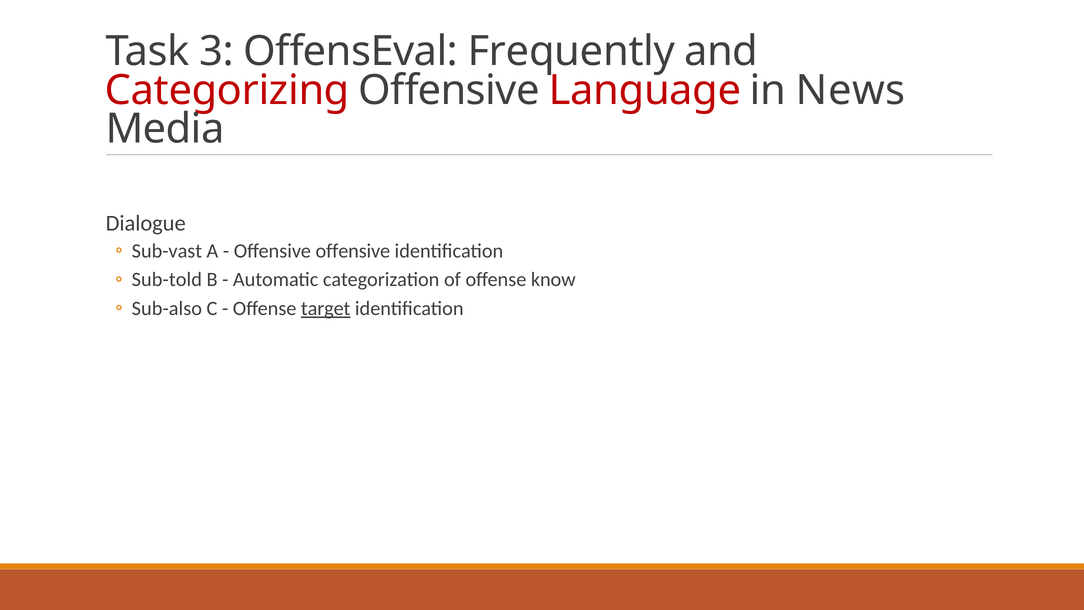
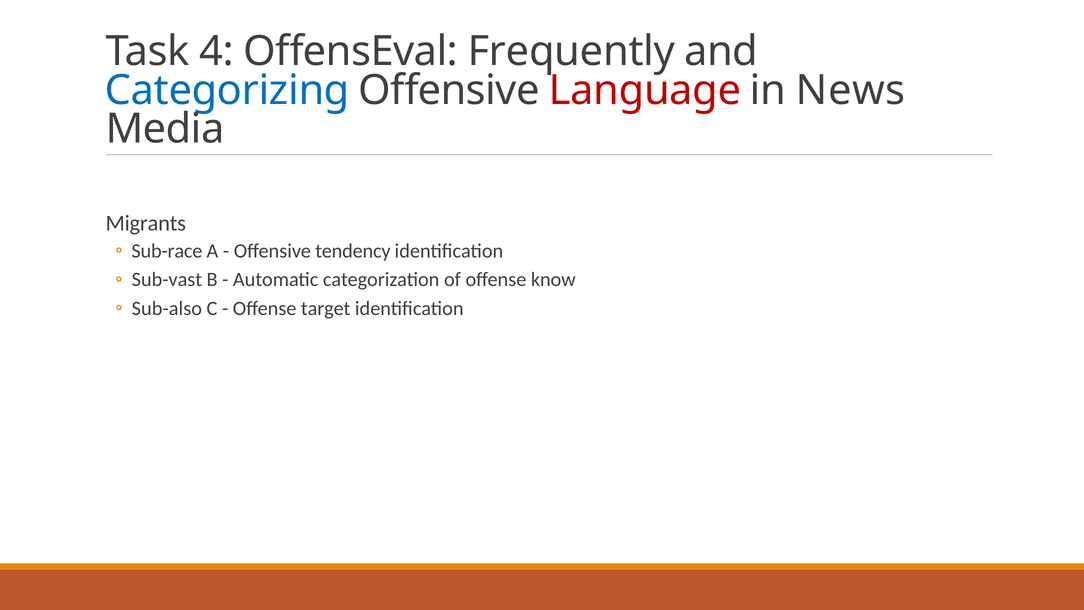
3: 3 -> 4 (217, 52)
Categorizing colour: red -> blue (227, 90)
Dialogue: Dialogue -> Migrants (146, 223)
Sub-vast: Sub-vast -> Sub-race (167, 251)
Offensive offensive: offensive -> tendency (353, 251)
Sub-told: Sub-told -> Sub-vast (167, 280)
target underline: present -> none (326, 308)
